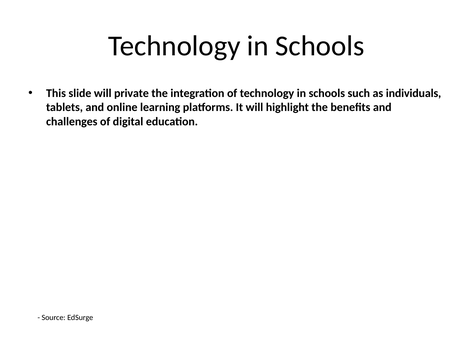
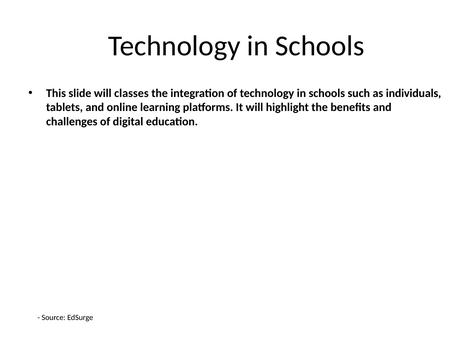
private: private -> classes (131, 93)
